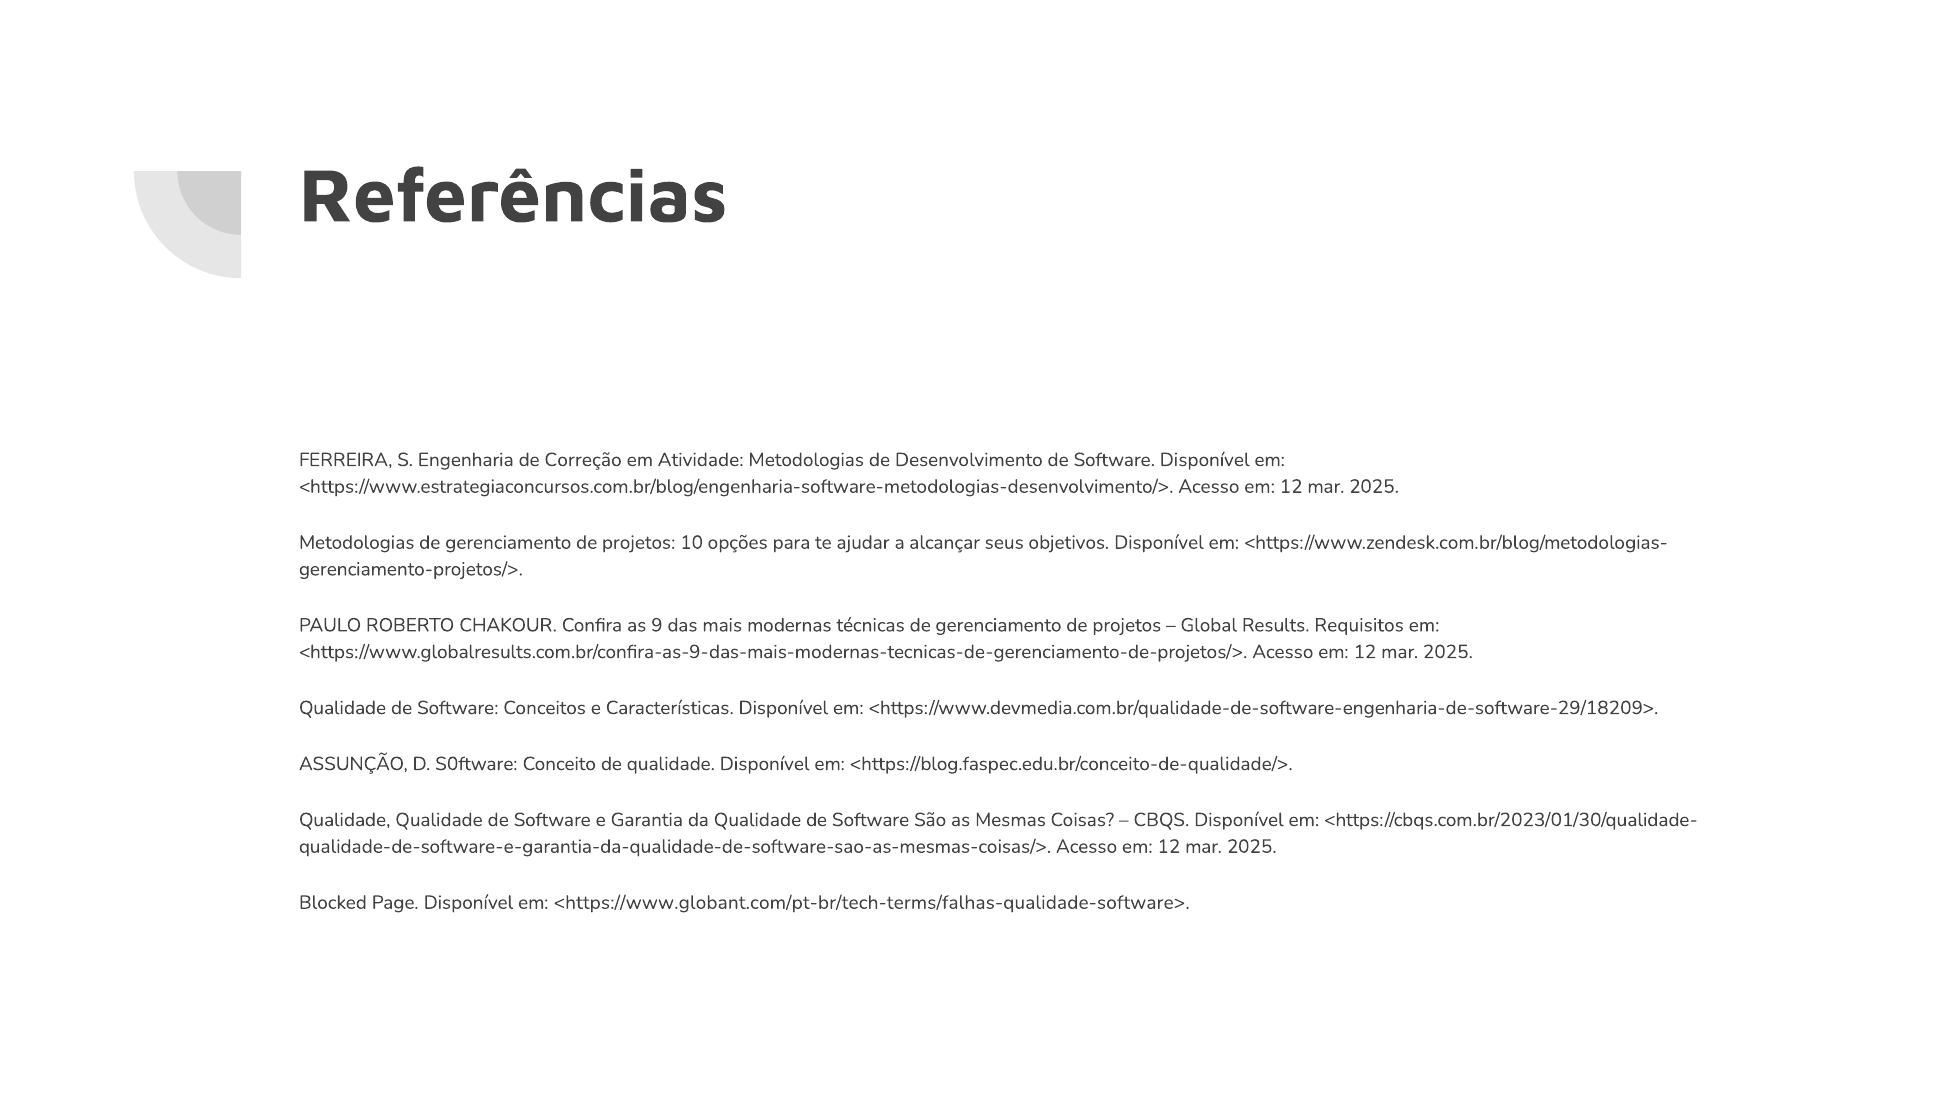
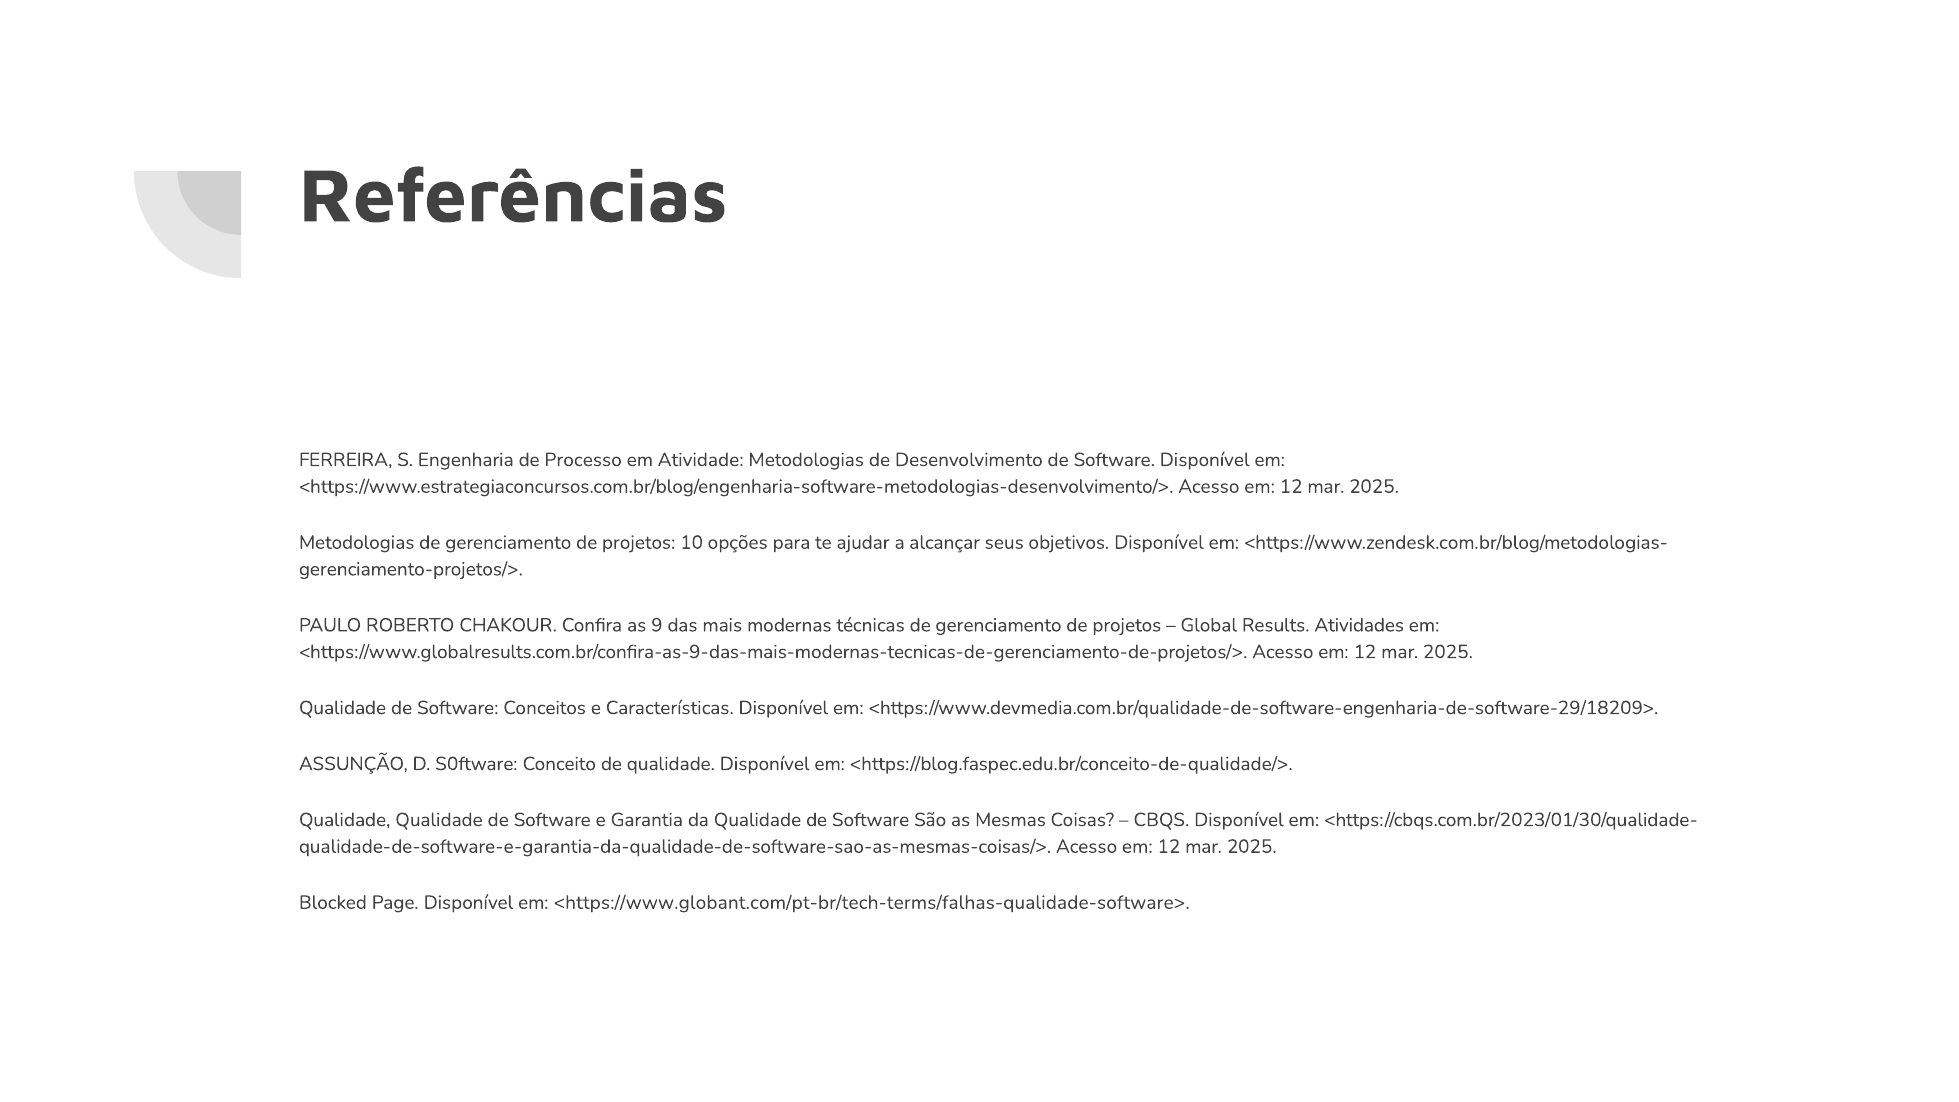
Correção: Correção -> Processo (583, 460)
Requisitos: Requisitos -> Atividades (1359, 625)
